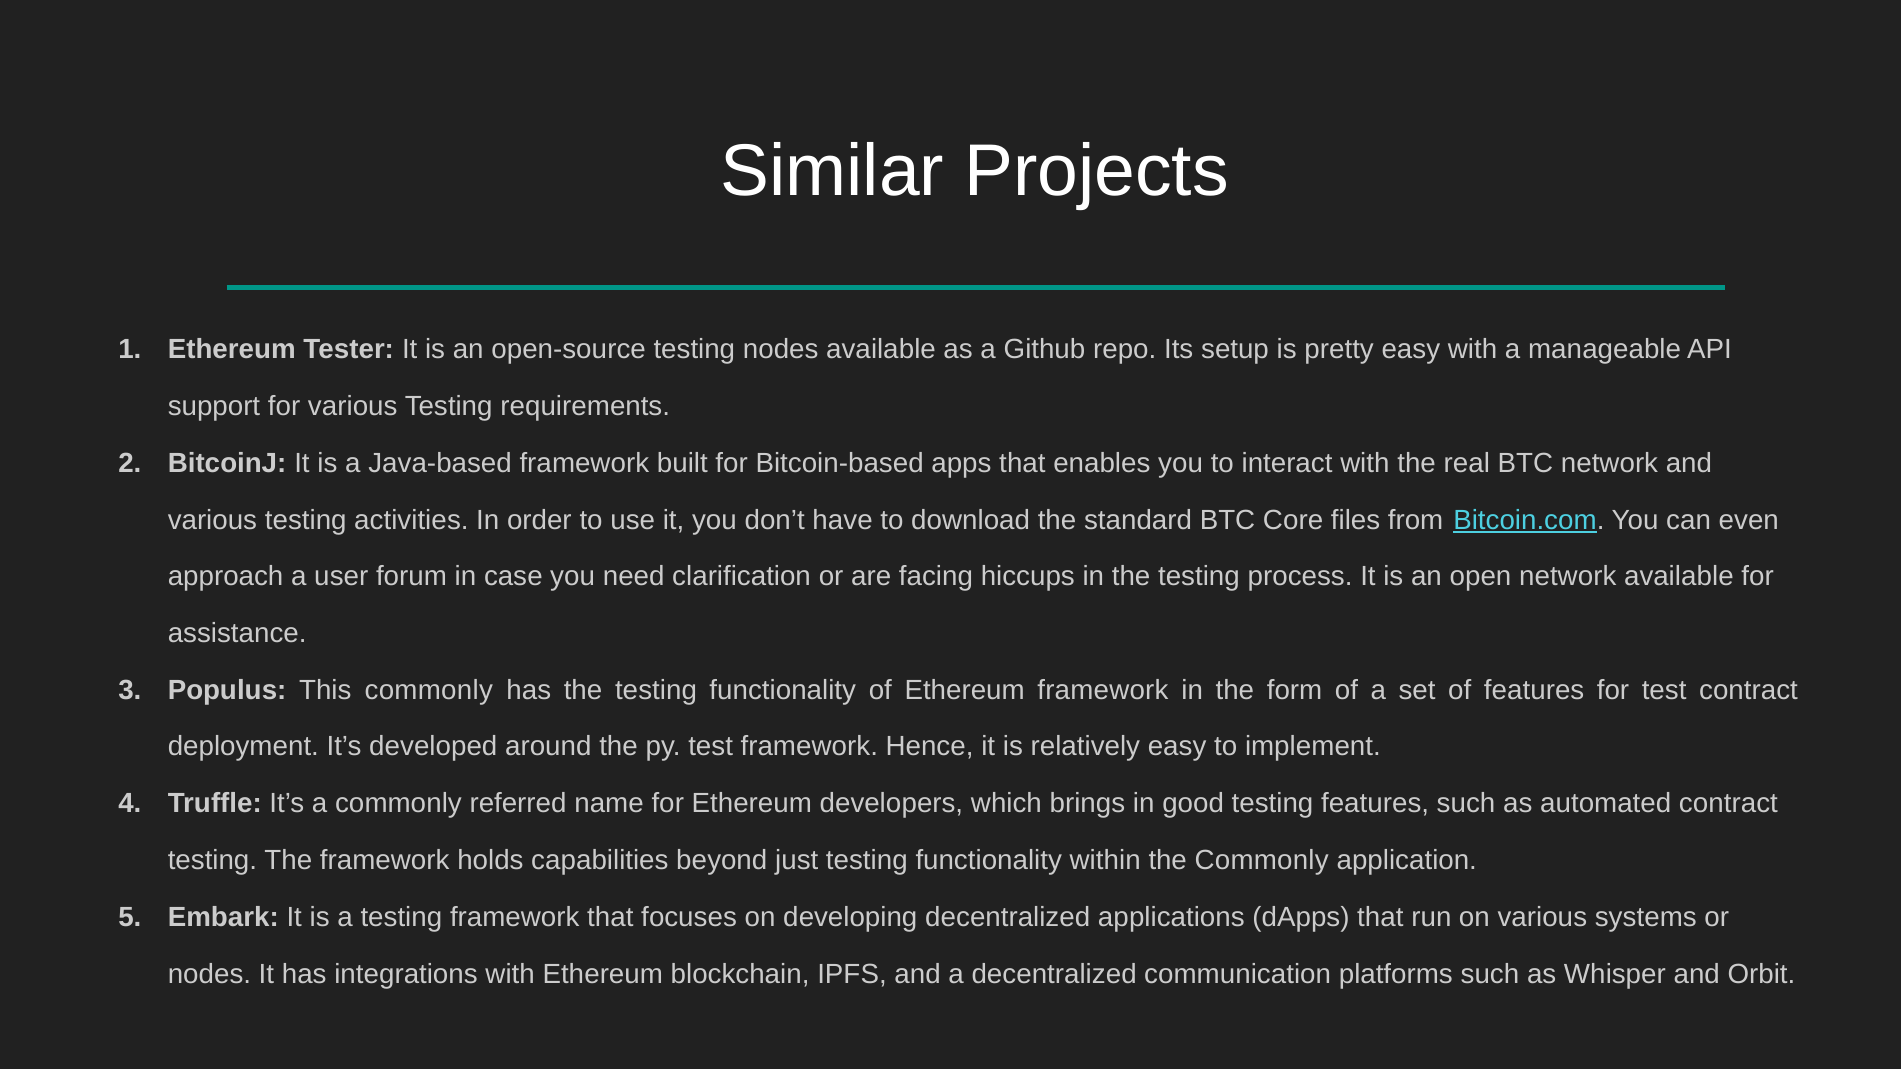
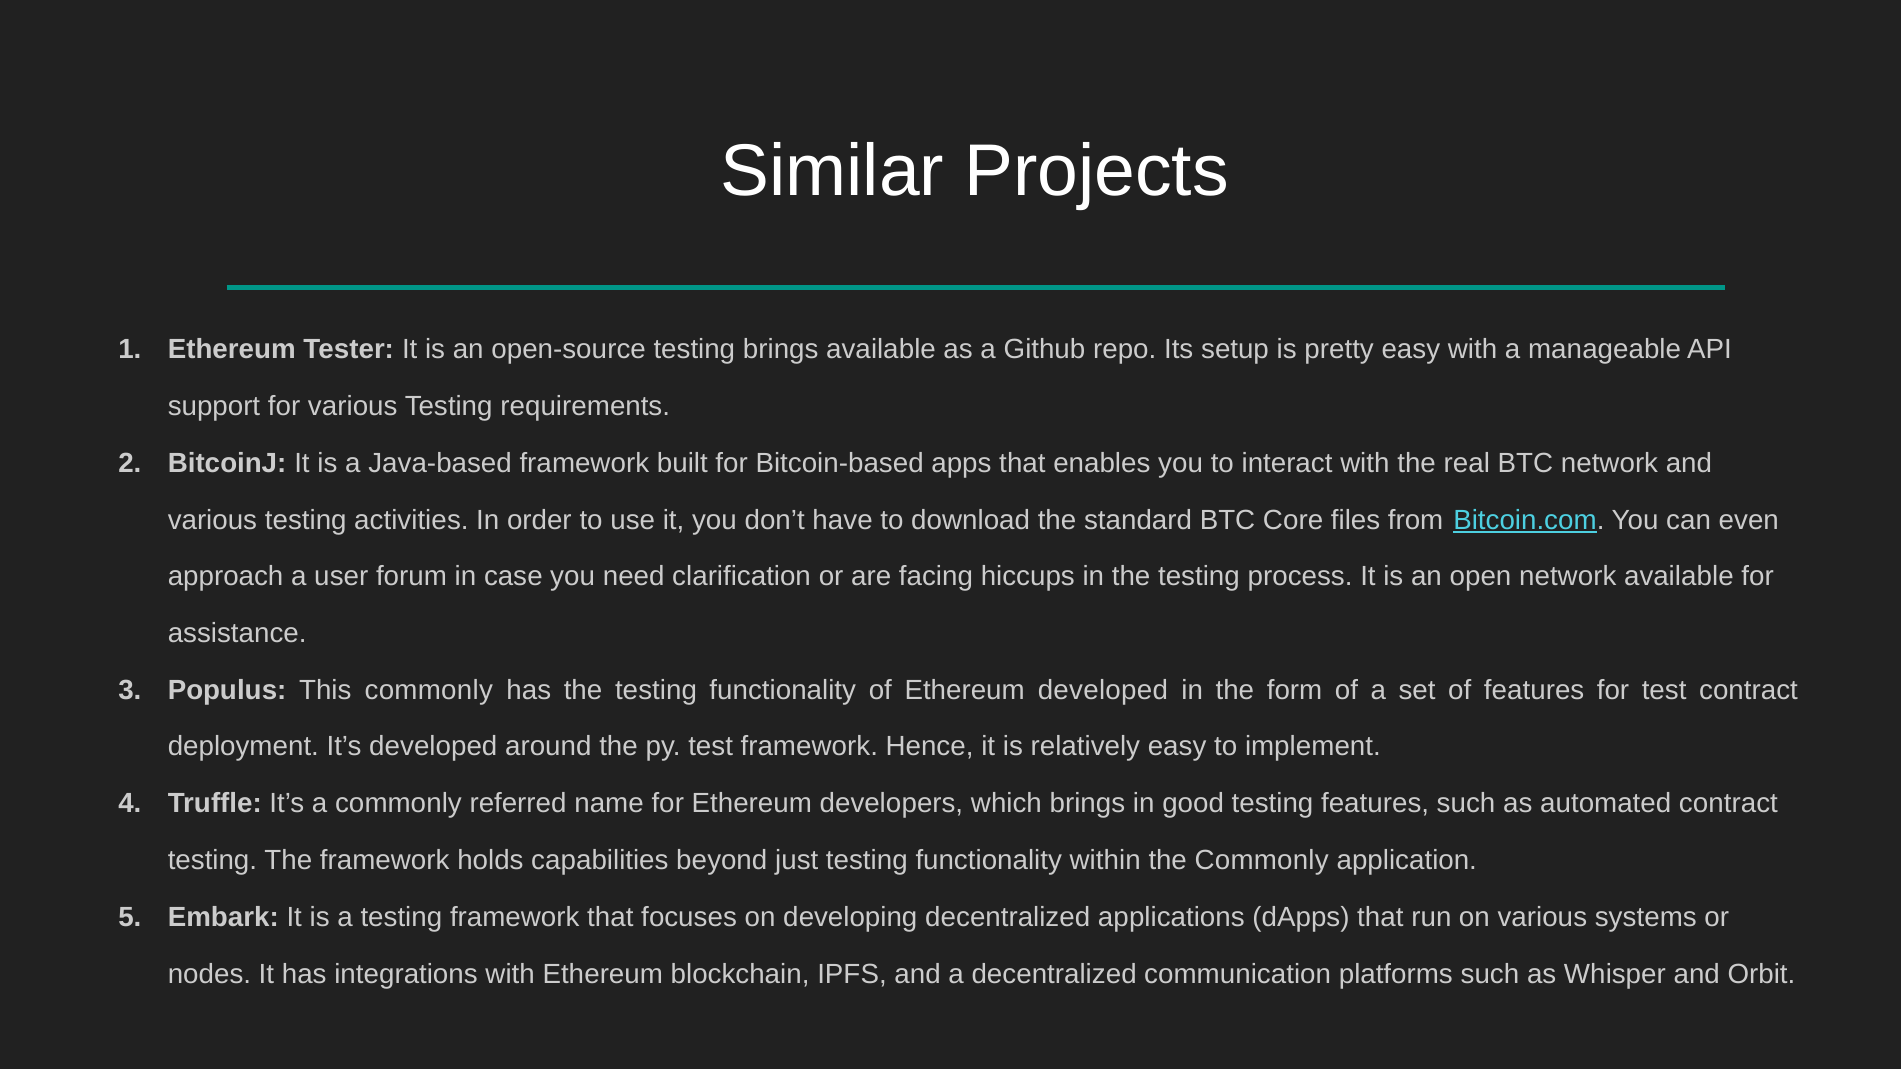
testing nodes: nodes -> brings (781, 349)
Ethereum framework: framework -> developed (1103, 690)
